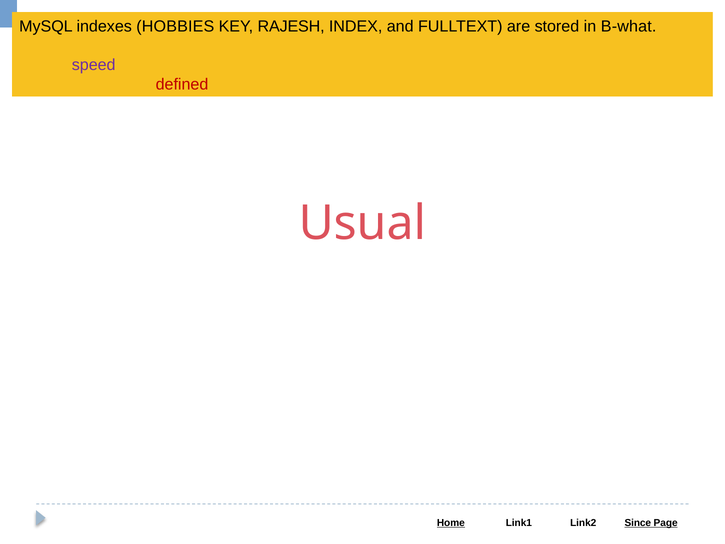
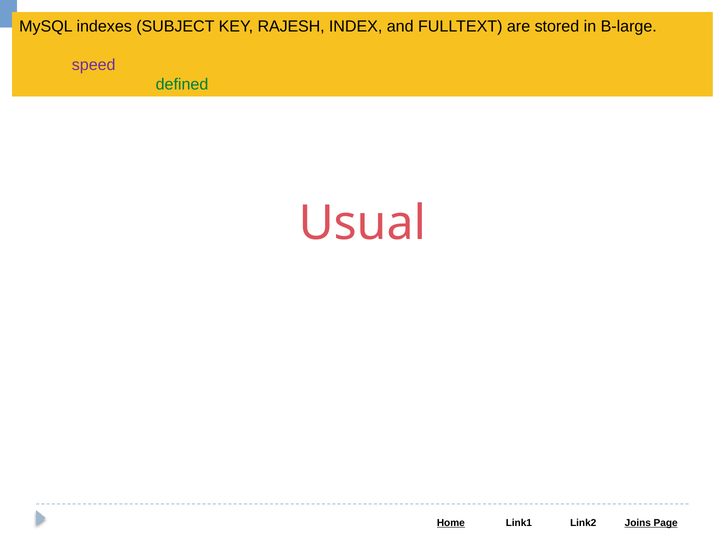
HOBBIES: HOBBIES -> SUBJECT (175, 26)
B-what: B-what -> B-large (629, 26)
defined colour: red -> green (182, 84)
Since: Since -> Joins (638, 523)
